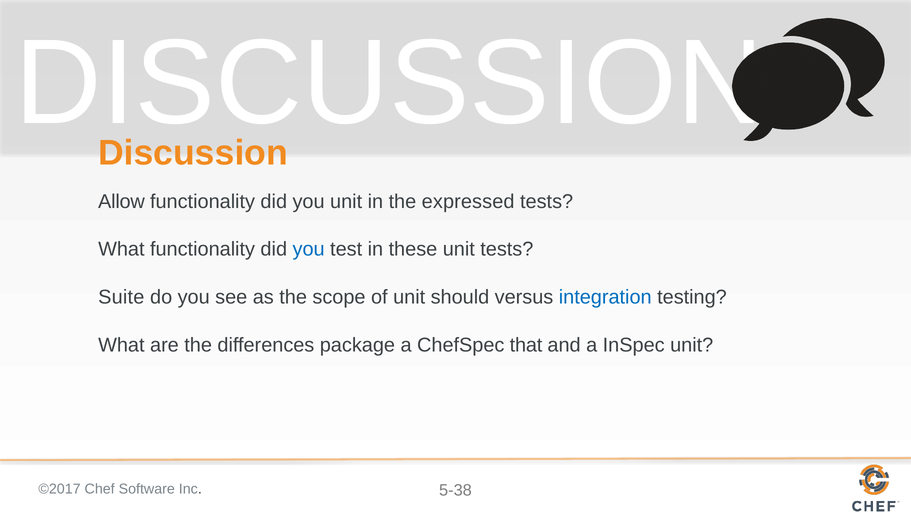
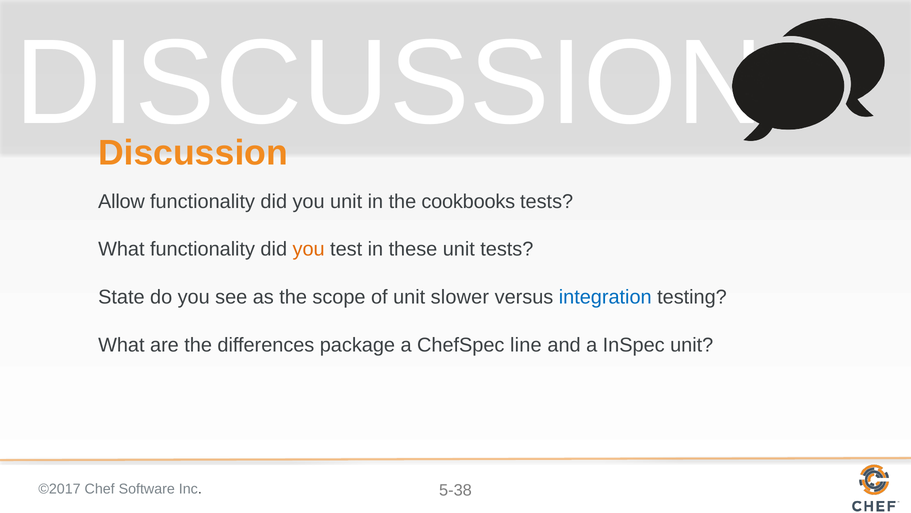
expressed: expressed -> cookbooks (468, 201)
you colour: blue -> orange (309, 249)
Suite: Suite -> State (121, 297)
should: should -> slower (460, 297)
that: that -> line (526, 345)
